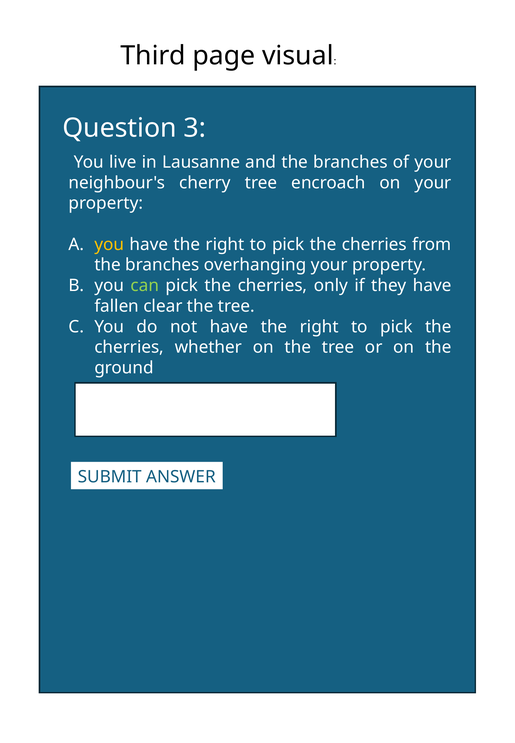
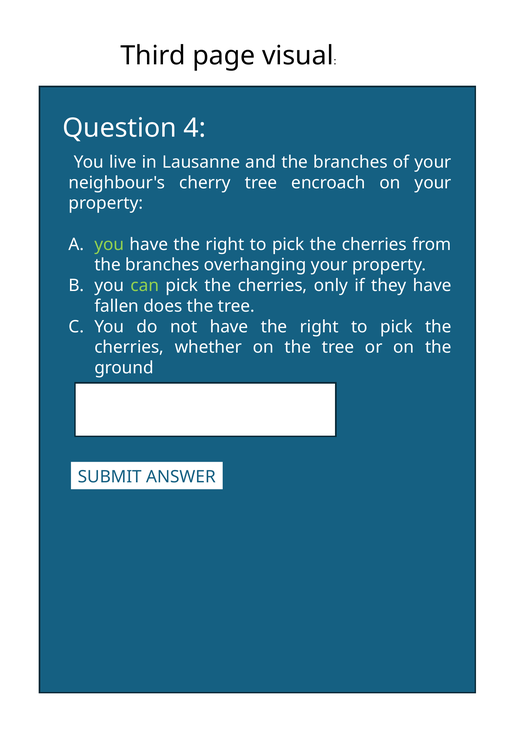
3: 3 -> 4 (195, 128)
you colour: yellow -> light green (109, 245)
clear: clear -> does (163, 307)
